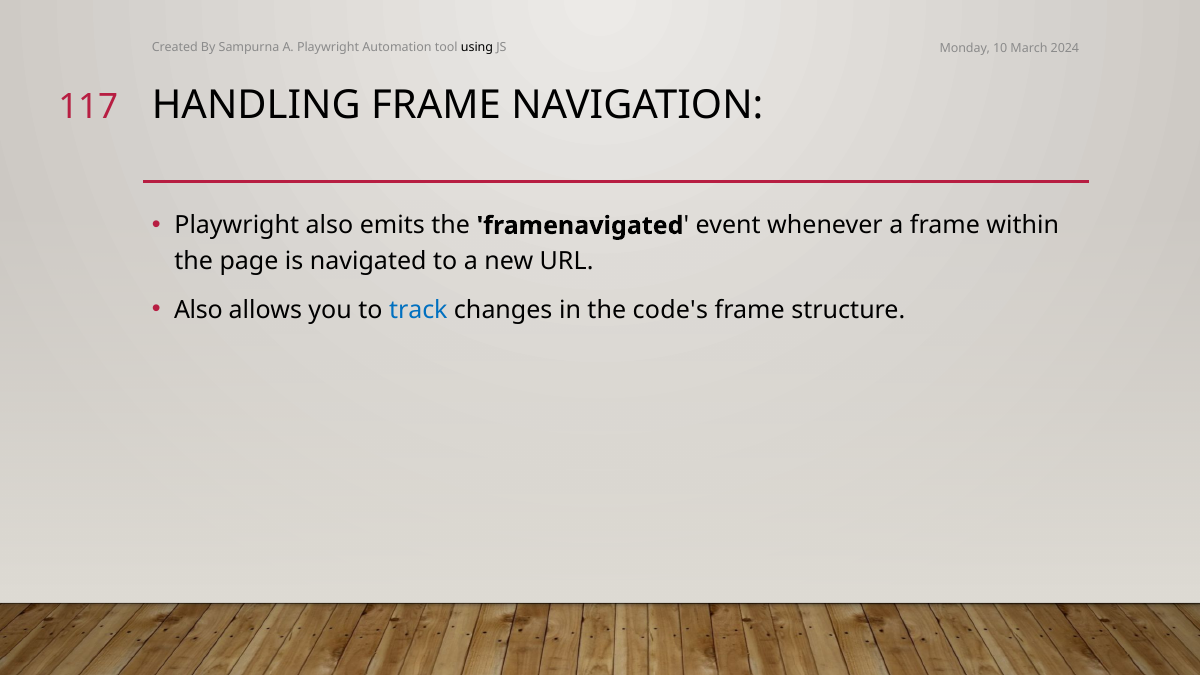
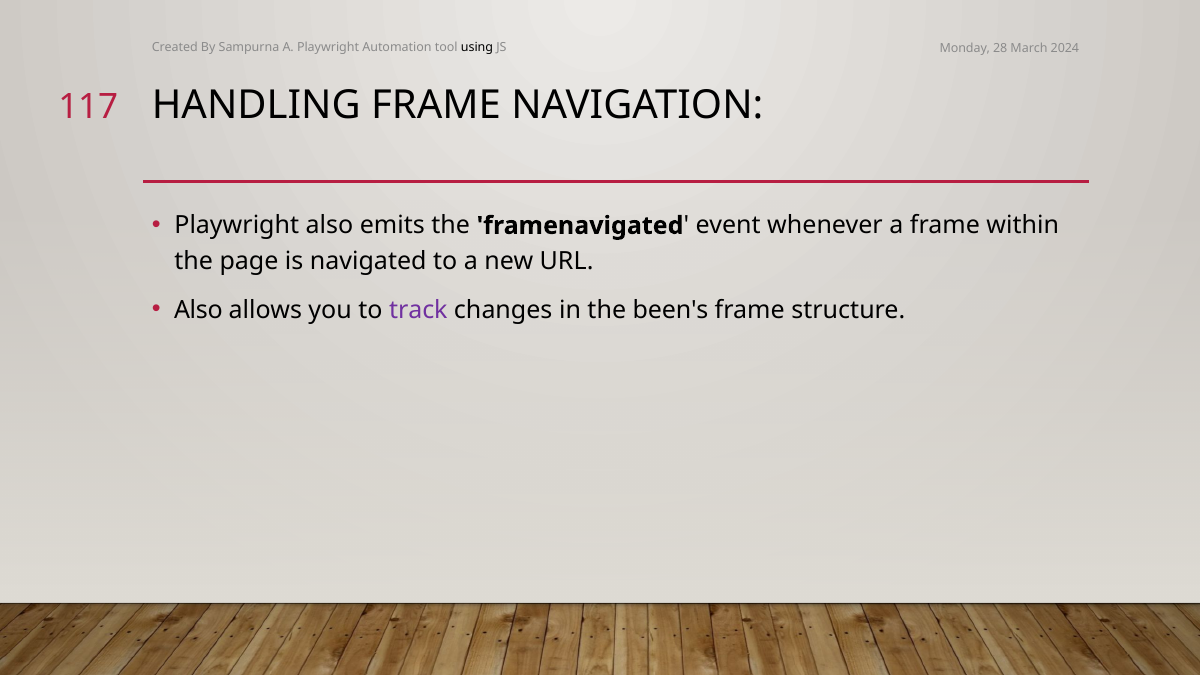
10: 10 -> 28 (1000, 49)
track colour: blue -> purple (418, 310)
code's: code's -> been's (671, 310)
